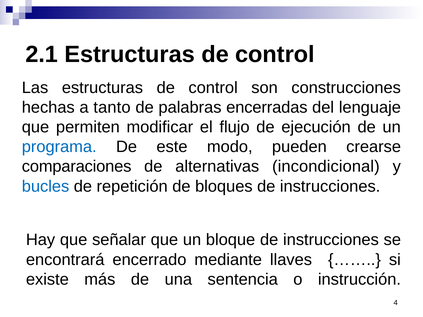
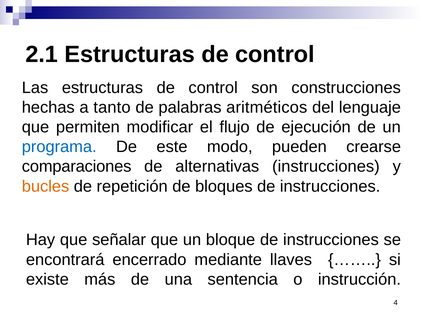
encerradas: encerradas -> aritméticos (267, 107)
alternativas incondicional: incondicional -> instrucciones (326, 167)
bucles colour: blue -> orange (46, 186)
